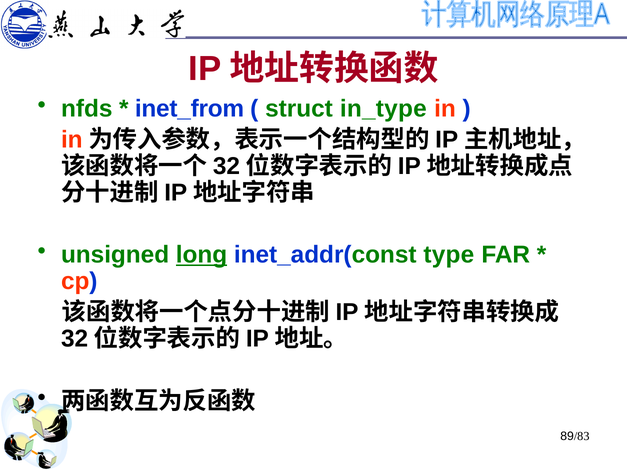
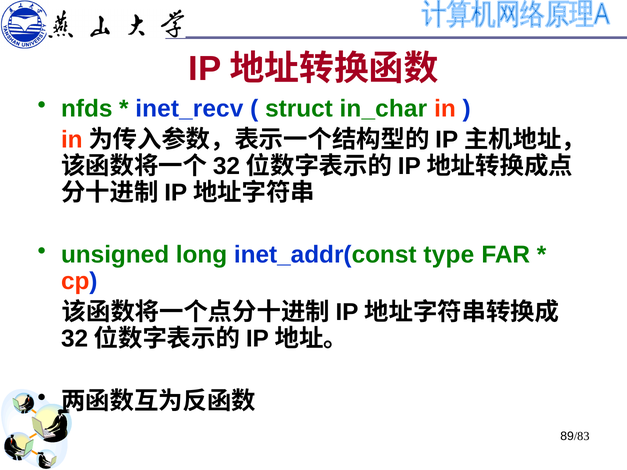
inet_from: inet_from -> inet_recv (189, 109)
in_type: in_type -> in_char (383, 109)
long underline: present -> none (202, 255)
